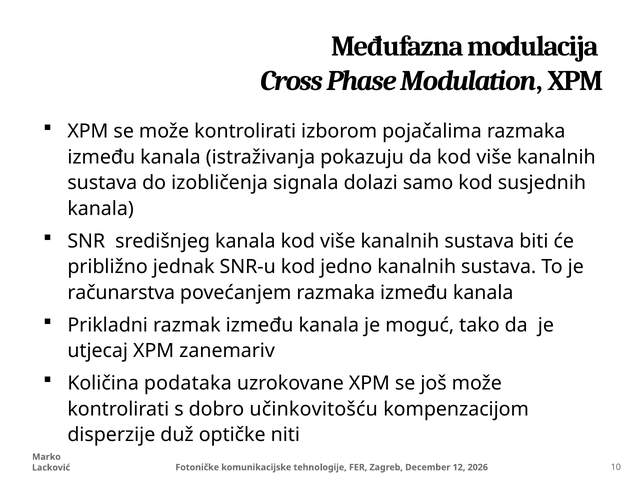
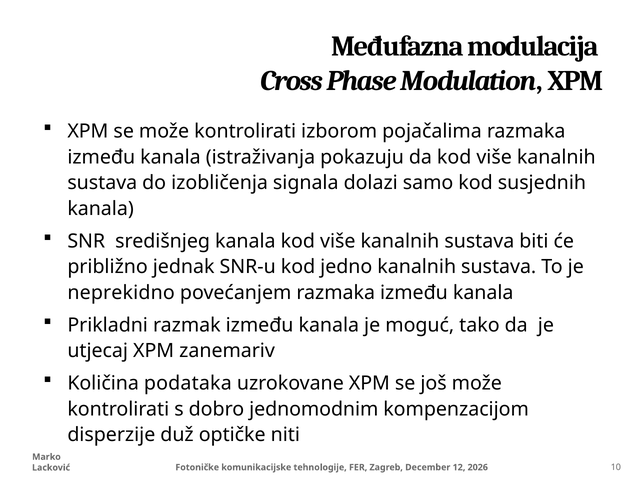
računarstva: računarstva -> neprekidno (121, 293)
učinkovitošću: učinkovitošću -> jednomodnim (314, 409)
